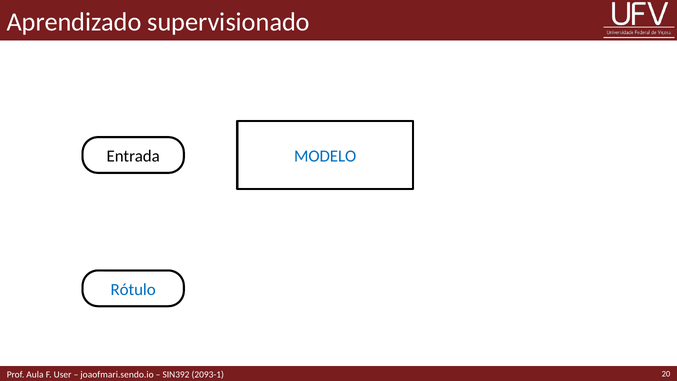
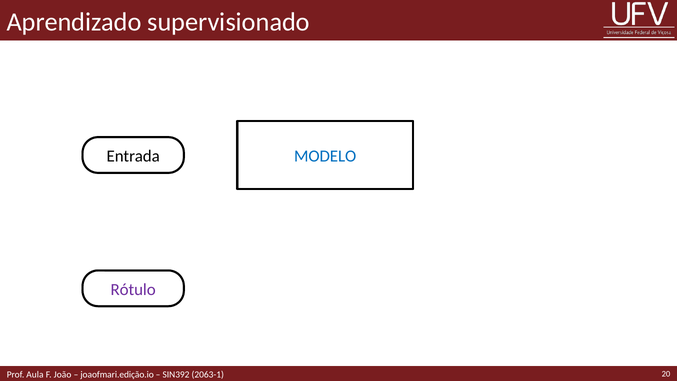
Rótulo colour: blue -> purple (133, 289)
User: User -> João (63, 374)
joaofmari.sendo.io: joaofmari.sendo.io -> joaofmari.edição.io (117, 374)
2093-1: 2093-1 -> 2063-1 (208, 374)
